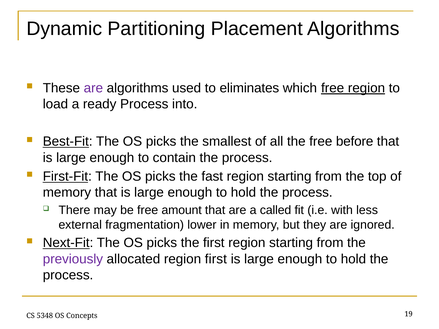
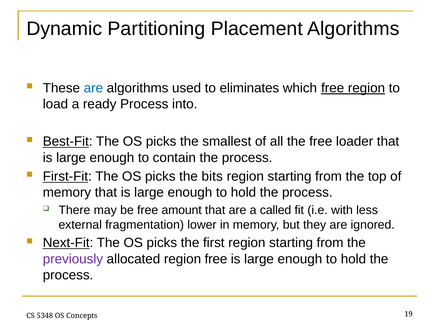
are colour: purple -> blue (93, 88)
before: before -> loader (355, 142)
fast: fast -> bits (212, 176)
region first: first -> free (216, 259)
